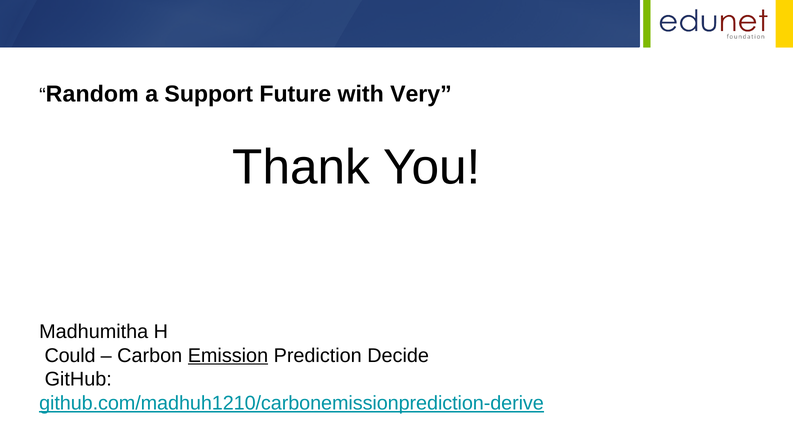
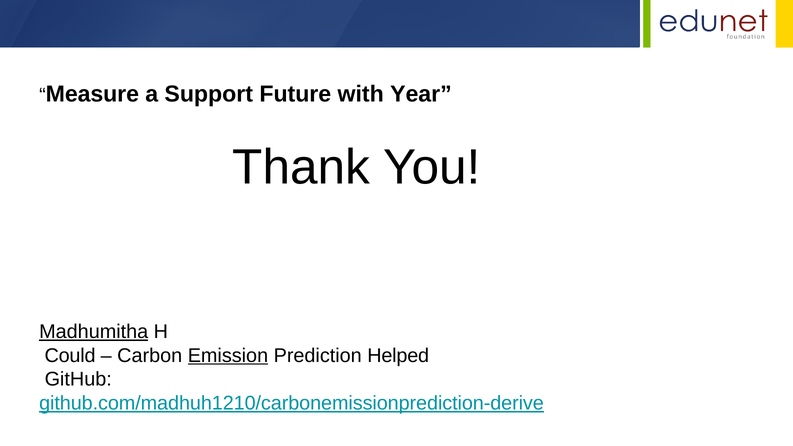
Random: Random -> Measure (92, 94)
Very: Very -> Year (421, 94)
Madhumitha underline: none -> present (94, 332)
Decide: Decide -> Helped (398, 356)
